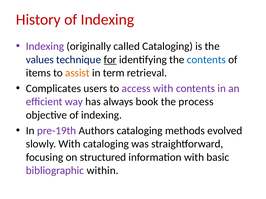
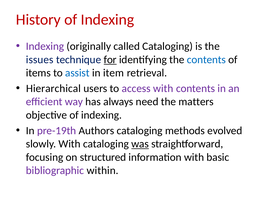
values: values -> issues (40, 60)
assist colour: orange -> blue (77, 73)
term: term -> item (114, 73)
Complicates: Complicates -> Hierarchical (53, 89)
book: book -> need (147, 102)
process: process -> matters (196, 102)
was underline: none -> present (140, 144)
